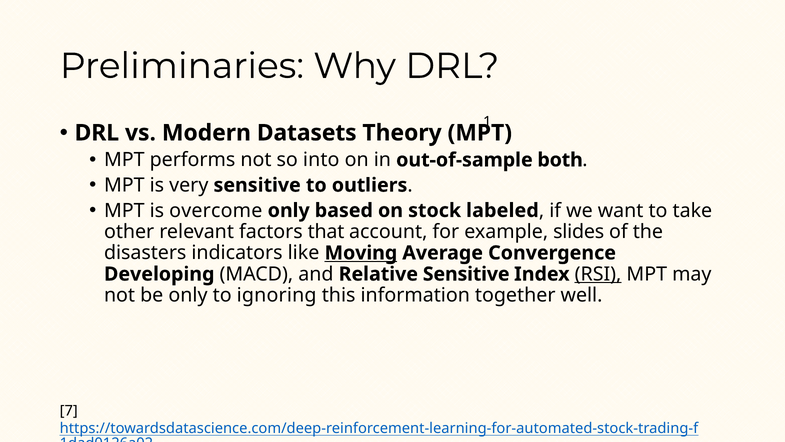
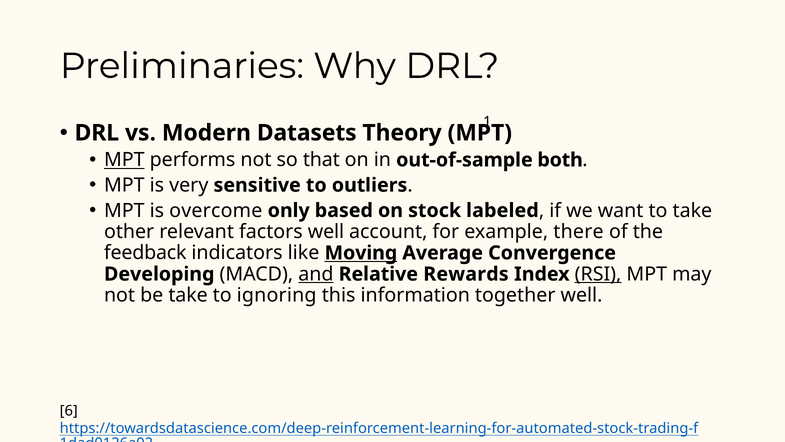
MPT underline: none -> present (124, 160)
into: into -> that (321, 160)
factors that: that -> well (326, 231)
slides: slides -> there (579, 231)
disasters: disasters -> feedback (145, 253)
and underline: none -> present (316, 274)
Relative Sensitive: Sensitive -> Rewards (466, 274)
be only: only -> take (188, 295)
7: 7 -> 6 (69, 410)
